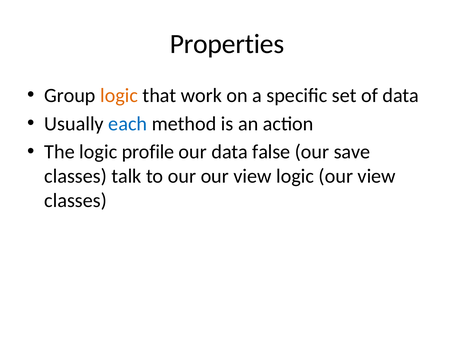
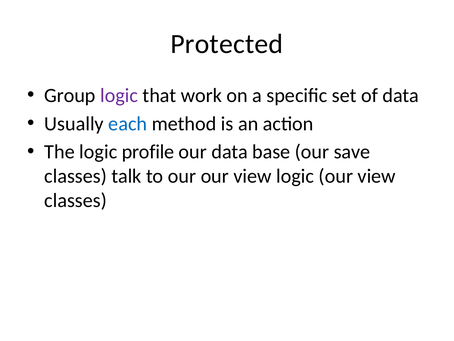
Properties: Properties -> Protected (227, 44)
logic colour: orange -> purple (119, 95)
false: false -> base (271, 152)
